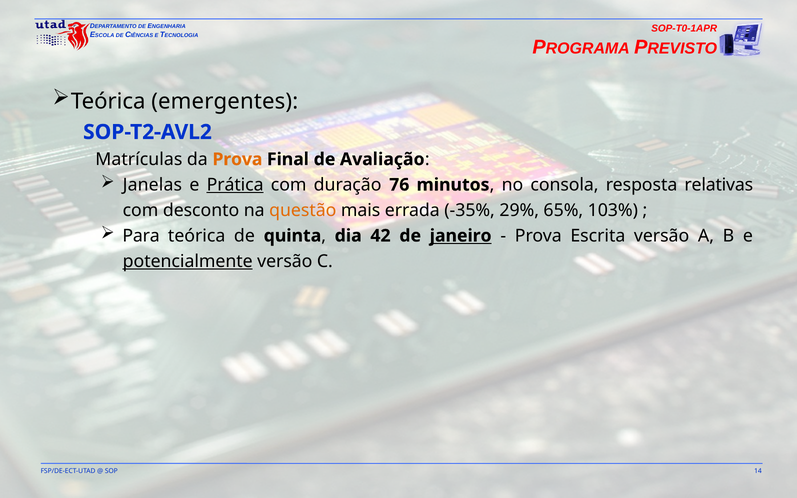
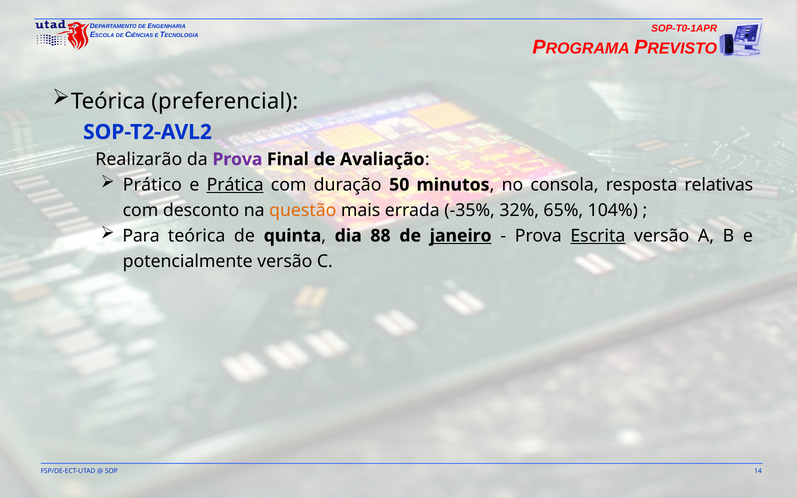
emergentes: emergentes -> preferencial (225, 101)
Matrículas: Matrículas -> Realizarão (139, 159)
Prova colour: orange -> purple (237, 159)
Janelas: Janelas -> Prático (152, 185)
76: 76 -> 50 (399, 185)
29%: 29% -> 32% (519, 210)
103%: 103% -> 104% (613, 210)
42: 42 -> 88 (380, 236)
Escrita underline: none -> present (598, 236)
potencialmente underline: present -> none (188, 261)
